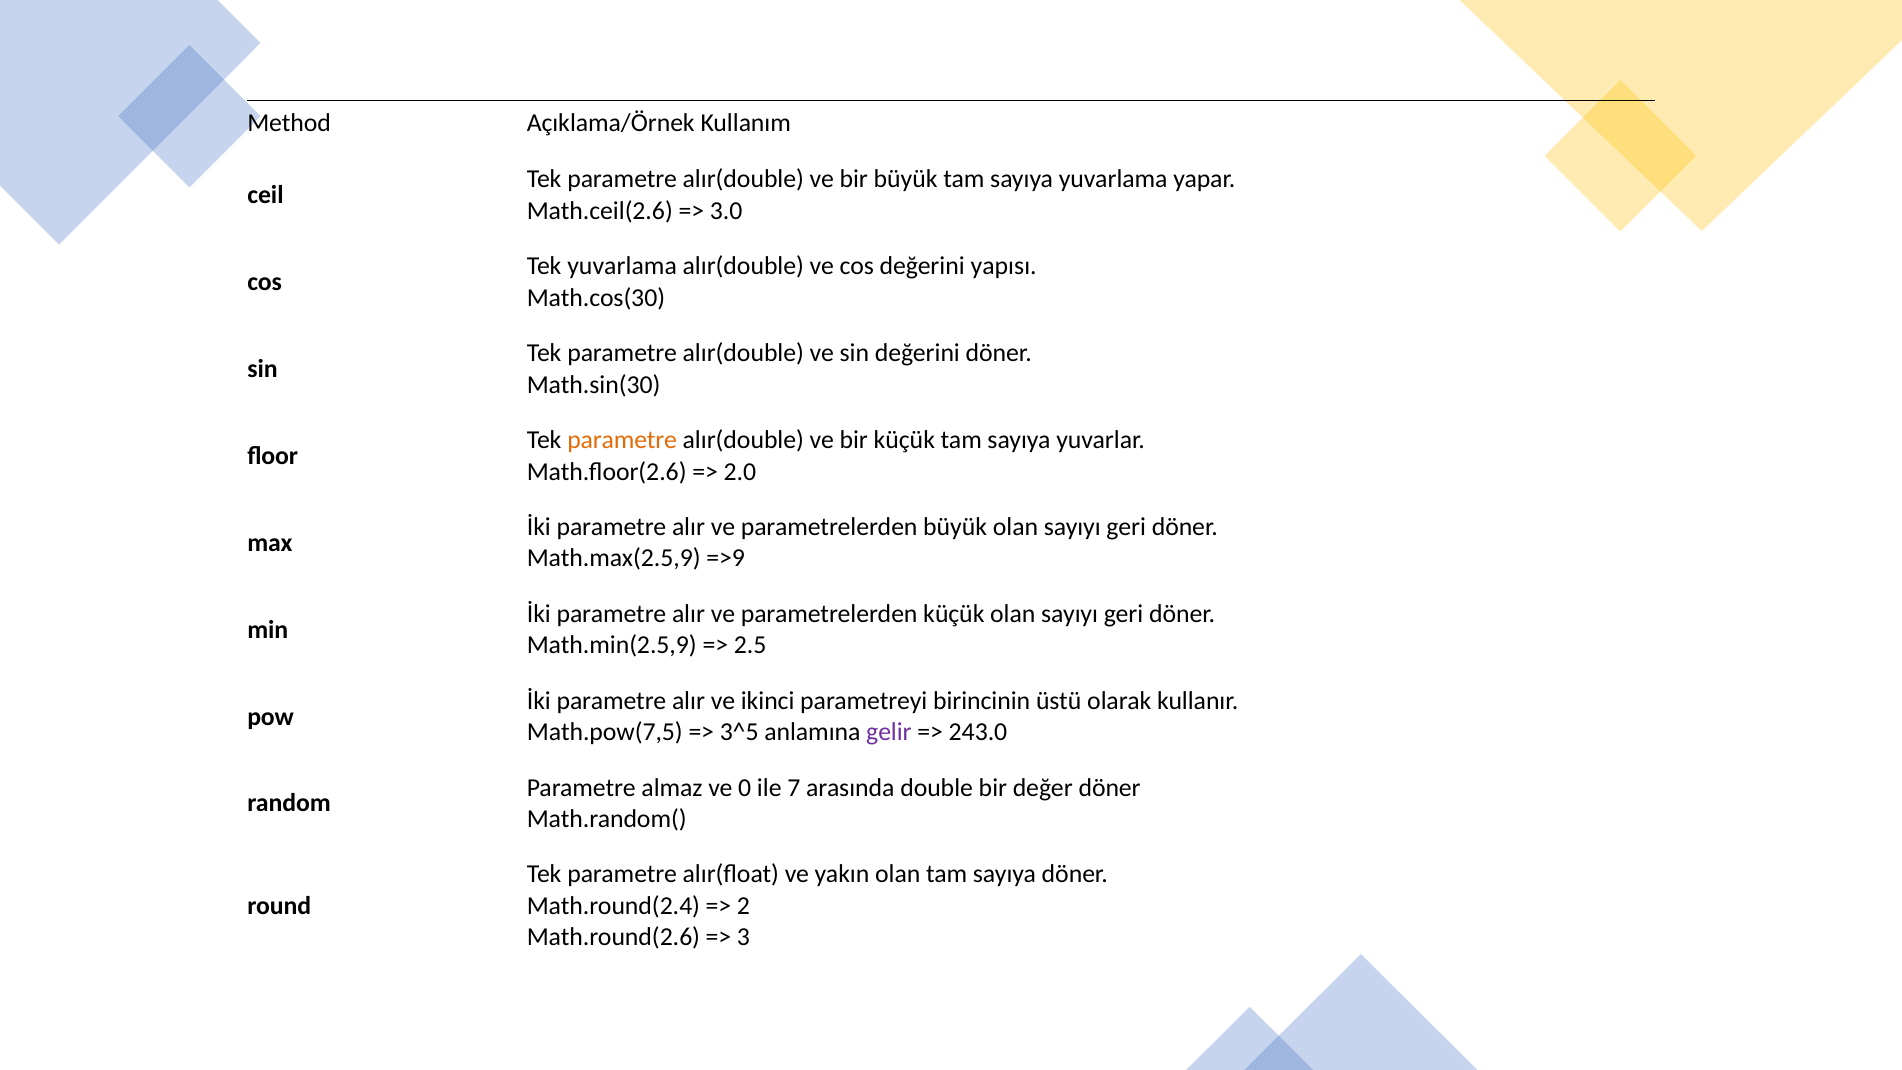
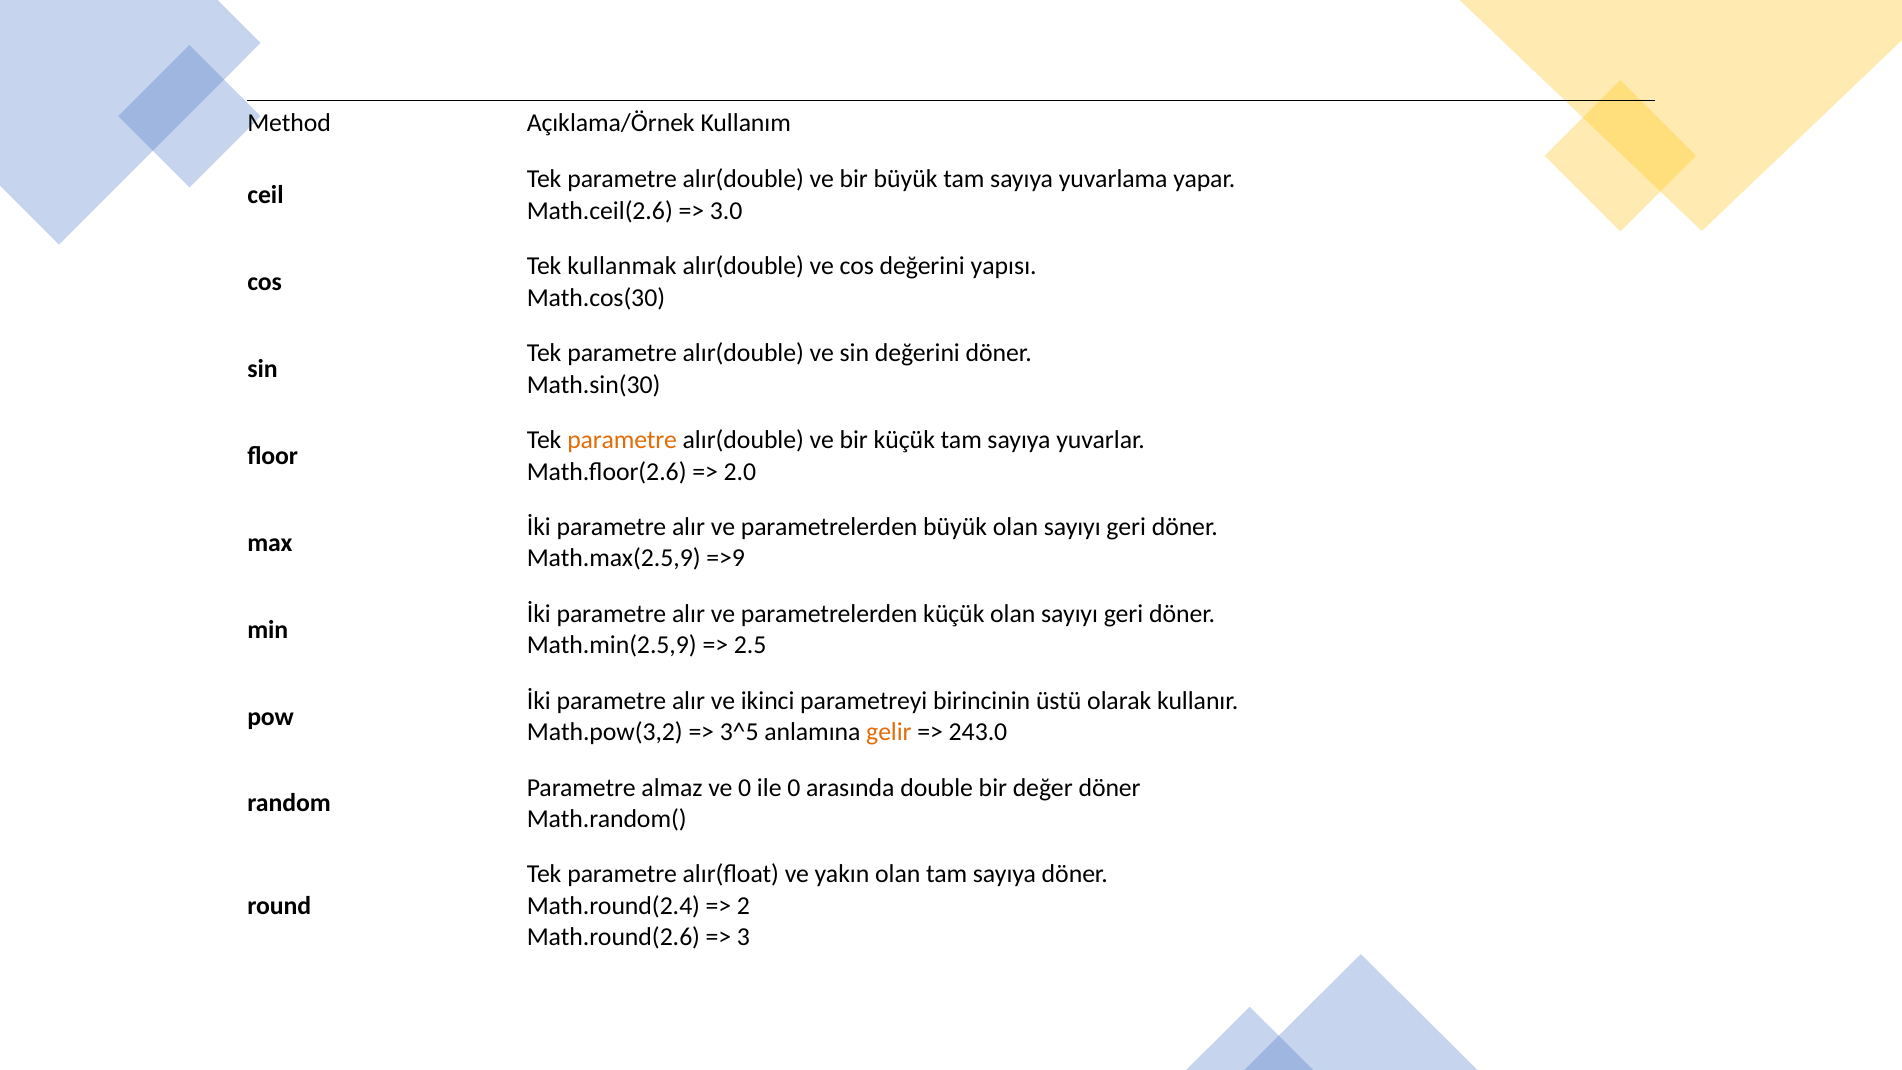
Tek yuvarlama: yuvarlama -> kullanmak (622, 266)
Math.pow(7,5: Math.pow(7,5 -> Math.pow(3,2 (605, 732)
gelir colour: purple -> orange (889, 732)
ile 7: 7 -> 0 (794, 788)
